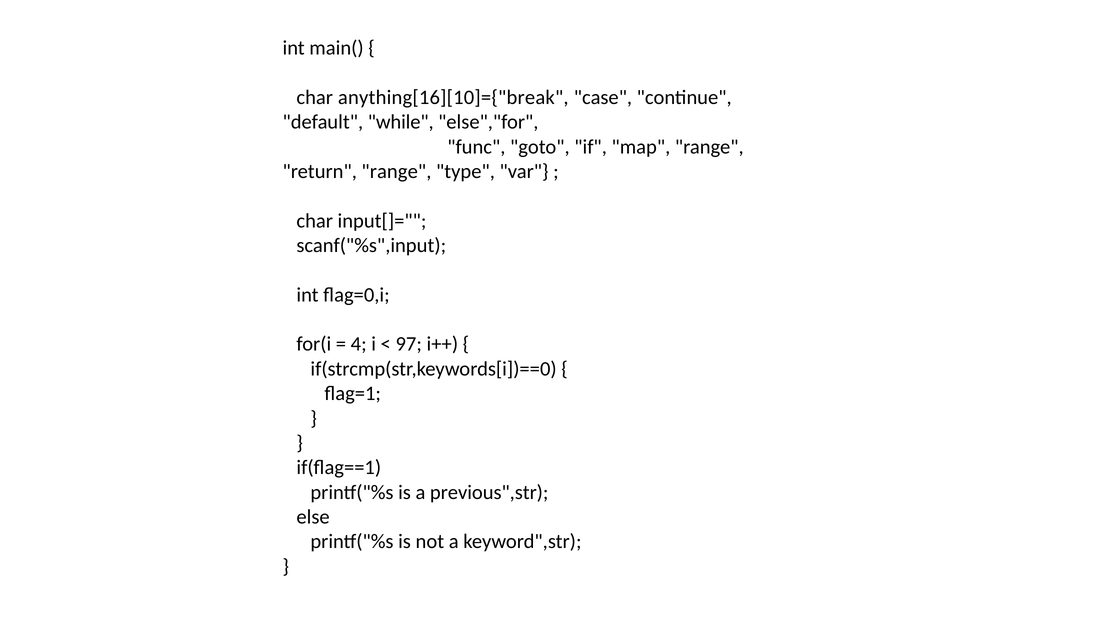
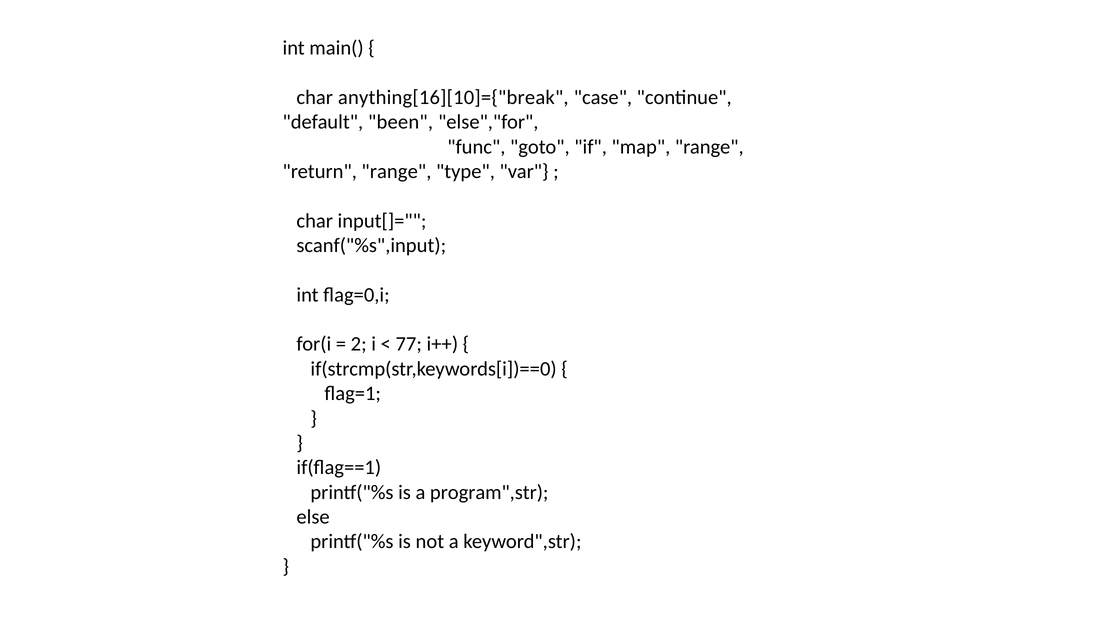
while: while -> been (401, 122)
4: 4 -> 2 (359, 345)
97: 97 -> 77 (409, 345)
previous",str: previous",str -> program",str (489, 493)
